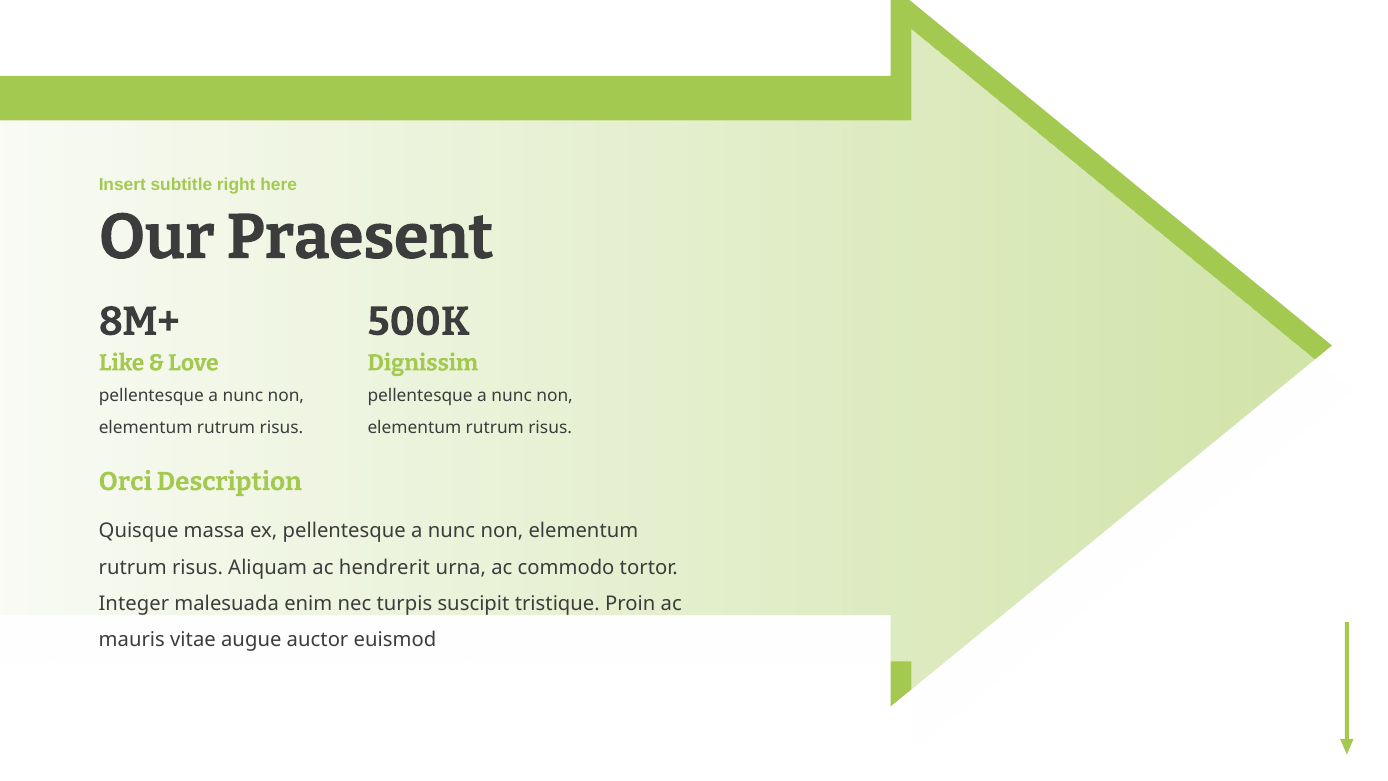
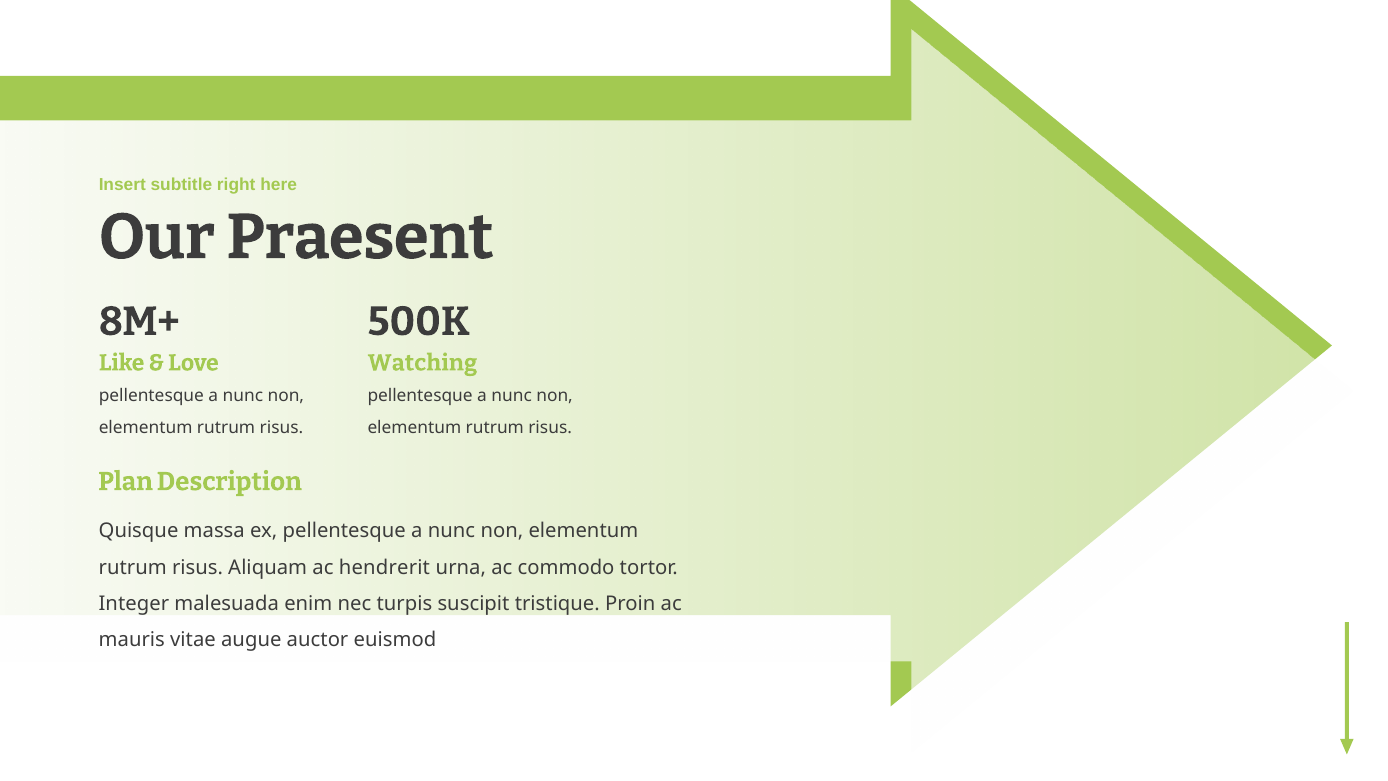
Dignissim: Dignissim -> Watching (423, 363)
Orci: Orci -> Plan (126, 481)
